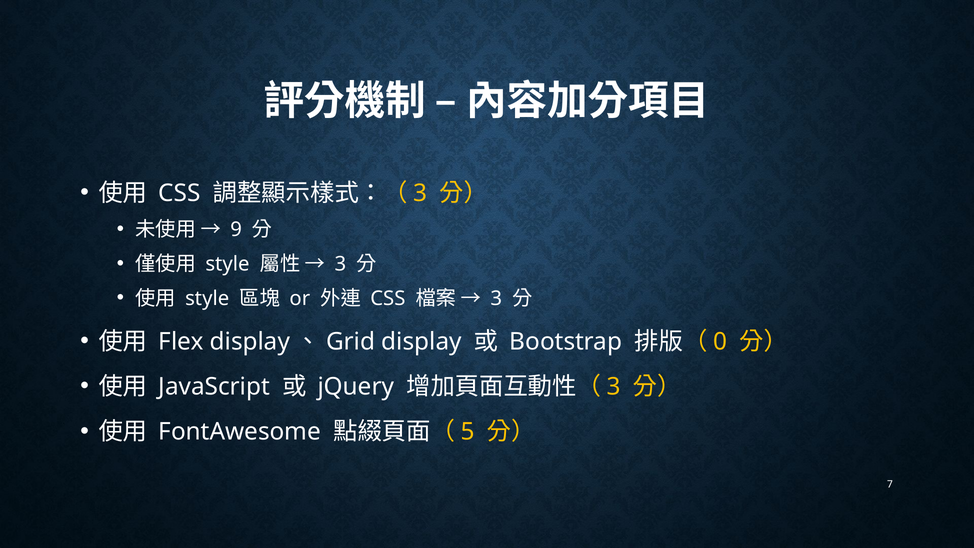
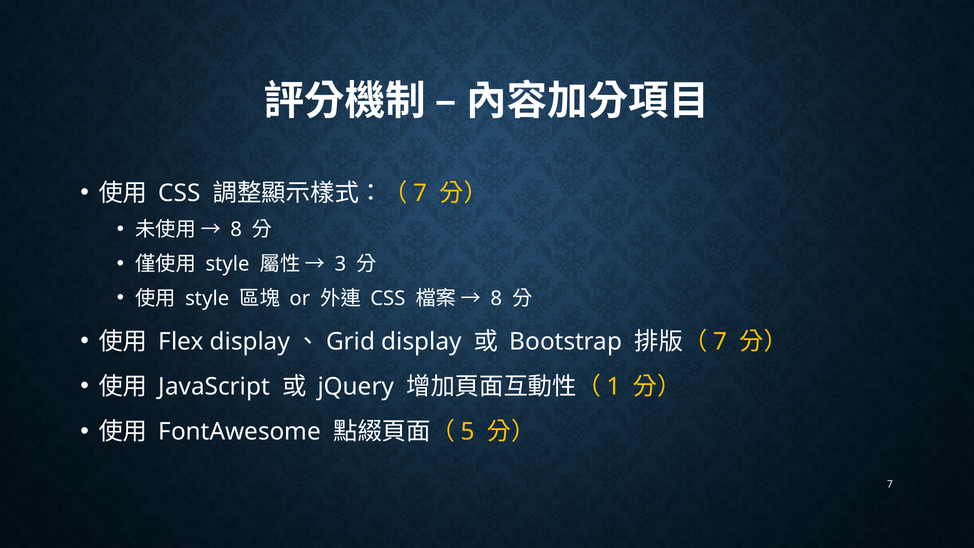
3: 3 -> 7 (420, 193)
9: 9 -> 8 (236, 230)
3: 3 -> 8 (496, 298)
0: 0 -> 7 (720, 341)
3: 3 -> 1 (614, 387)
